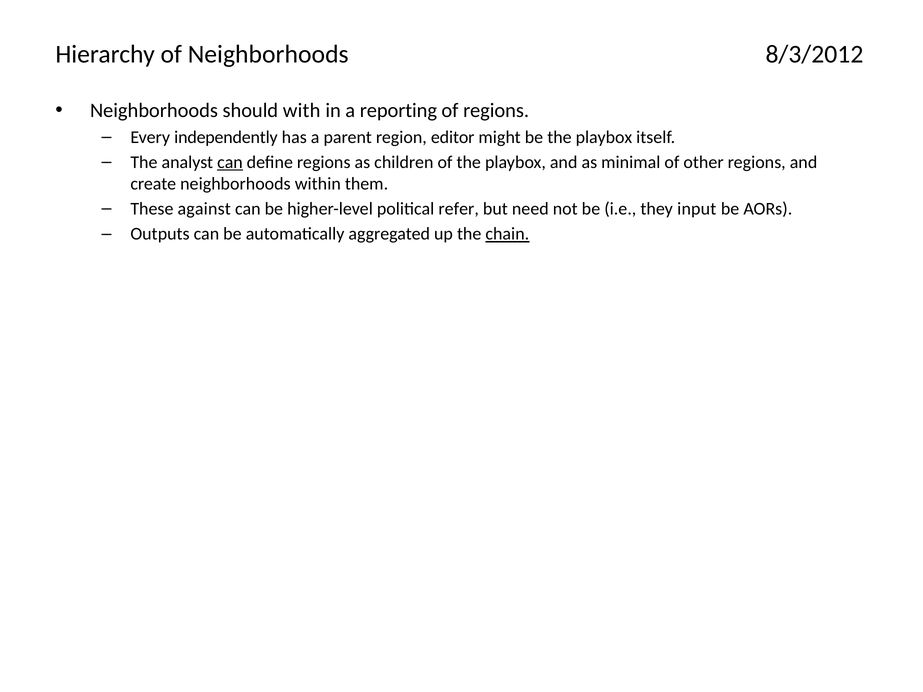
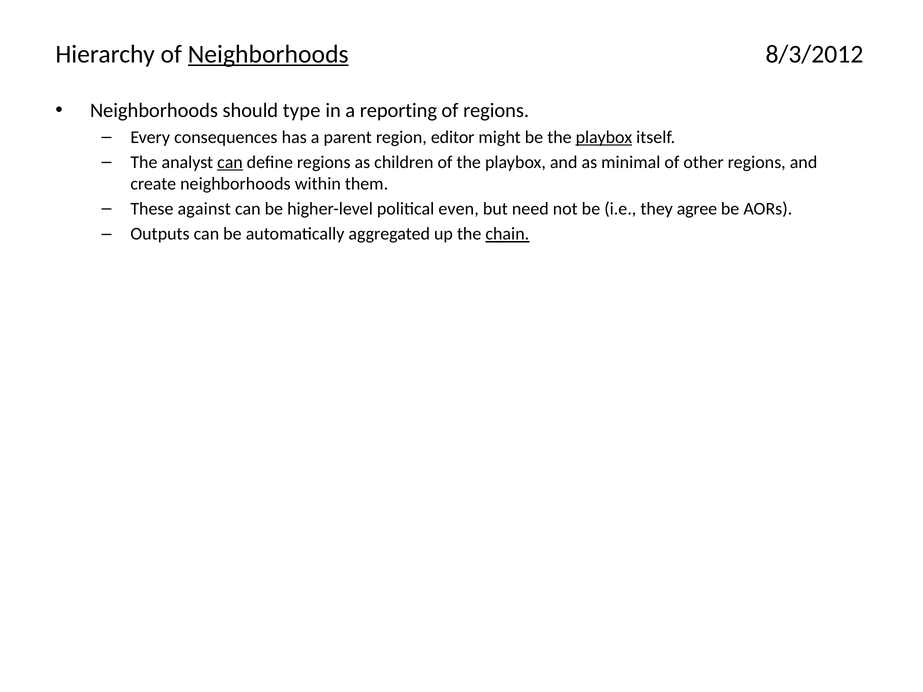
Neighborhoods underline: none -> present (268, 54)
with: with -> type (302, 111)
independently: independently -> consequences (226, 137)
playbox underline: none -> present (604, 137)
refer: refer -> even (459, 209)
input: input -> agree (697, 209)
